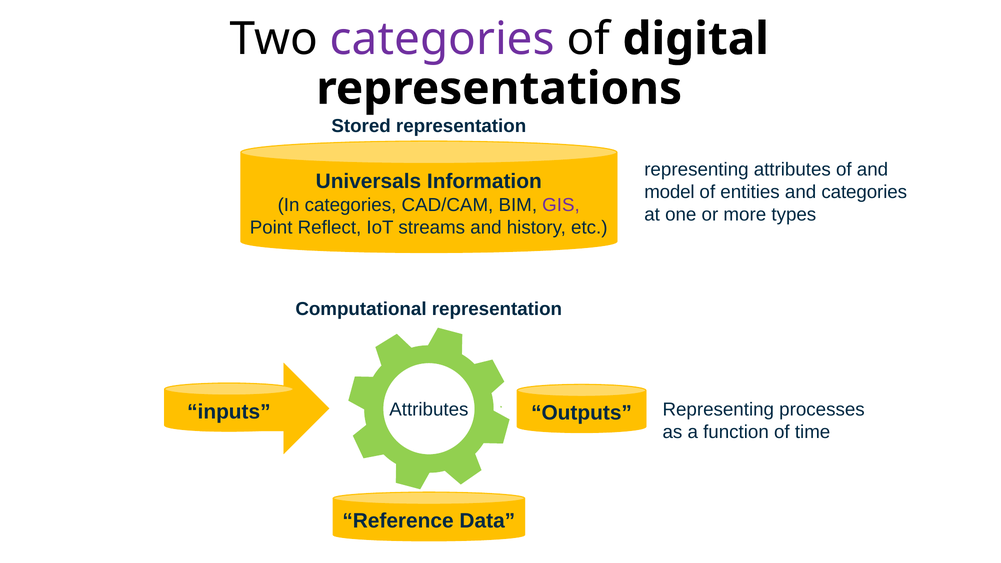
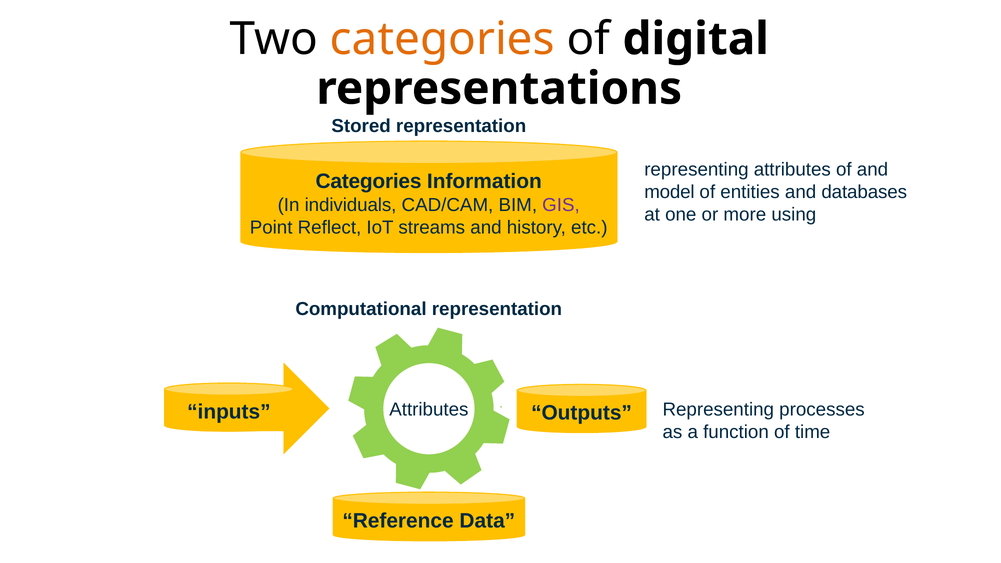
categories colour: purple -> orange (442, 39)
Universals: Universals -> Categories (369, 181)
and categories: categories -> databases (864, 192)
In categories: categories -> individuals (351, 205)
types: types -> using (794, 214)
